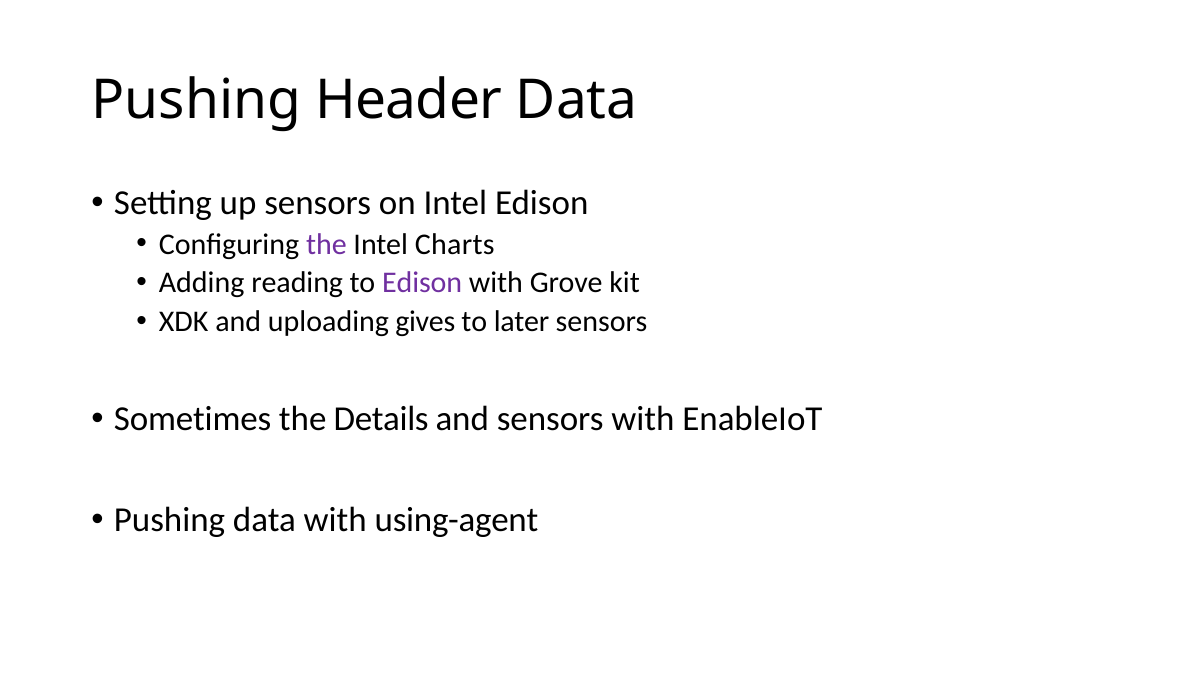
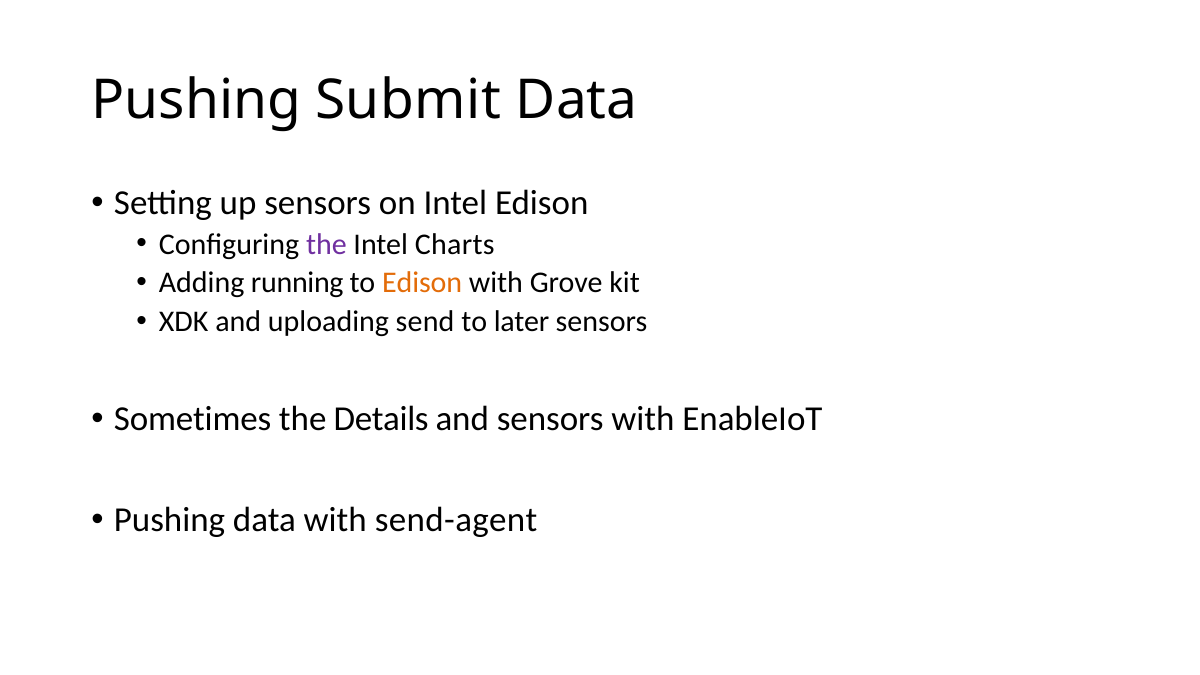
Header: Header -> Submit (408, 101)
reading: reading -> running (297, 283)
Edison colour: purple -> orange (422, 283)
gives: gives -> send (425, 321)
using-agent: using-agent -> send-agent (456, 520)
